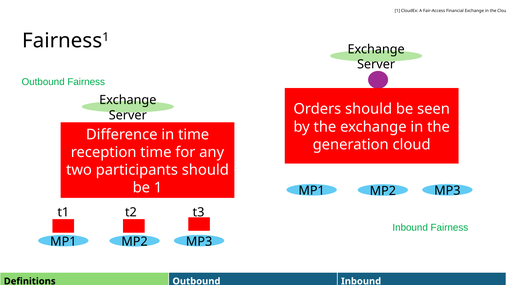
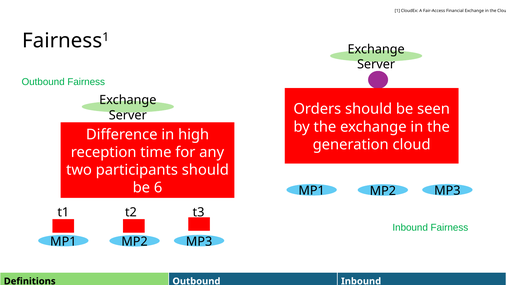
in time: time -> high (194, 134)
be 1: 1 -> 6 (158, 187)
